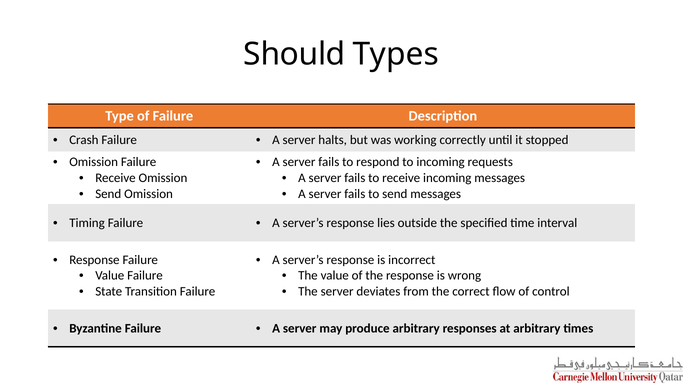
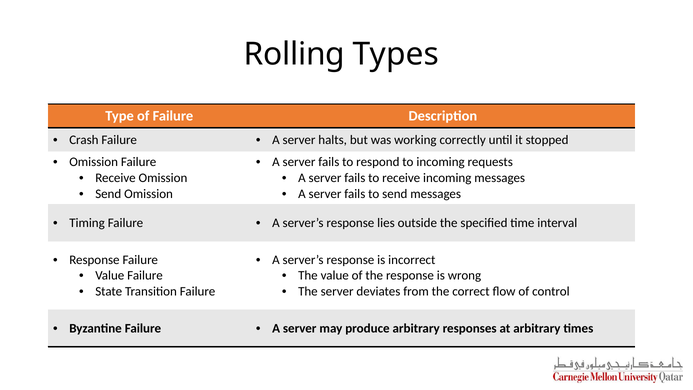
Should: Should -> Rolling (294, 54)
